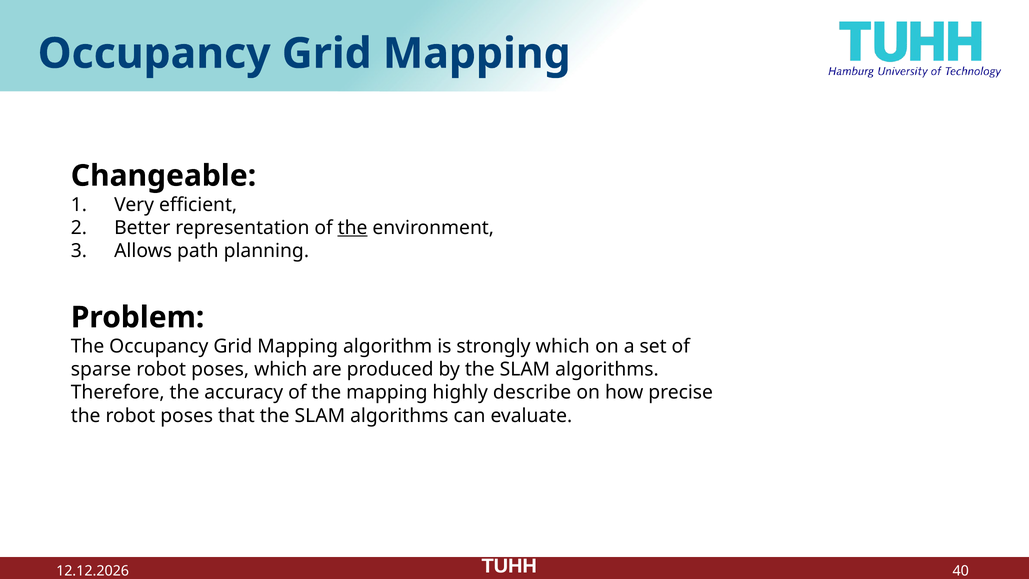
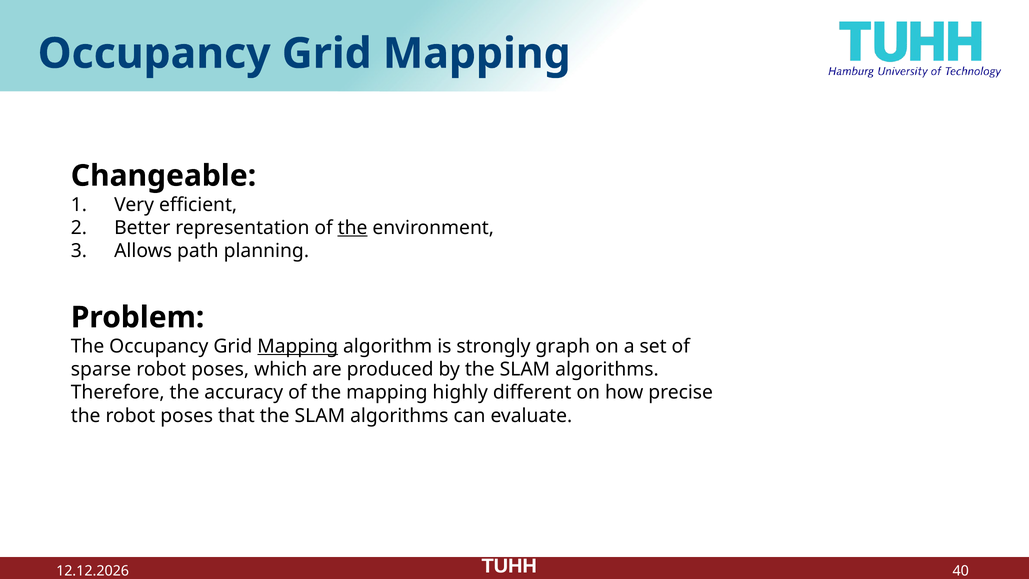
Mapping underline: none -> present (298, 346)
strongly which: which -> graph (563, 346)
describe: describe -> different (532, 392)
